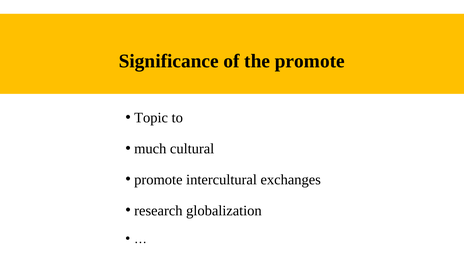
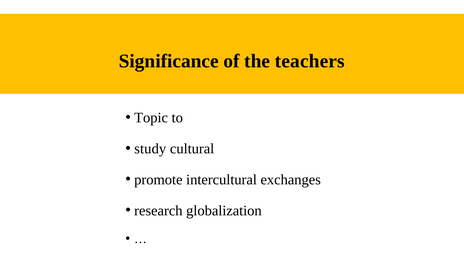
the promote: promote -> teachers (310, 61)
much: much -> study (150, 149)
